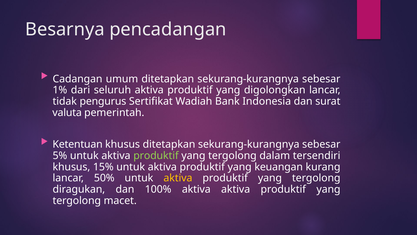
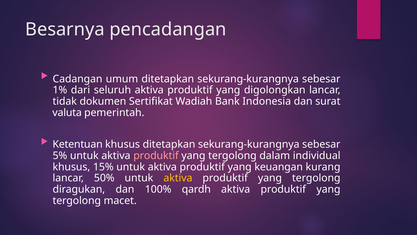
pengurus: pengurus -> dokumen (103, 101)
produktif colour: light green -> pink (156, 155)
tersendiri: tersendiri -> individual (317, 155)
100% aktiva: aktiva -> qardh (196, 189)
